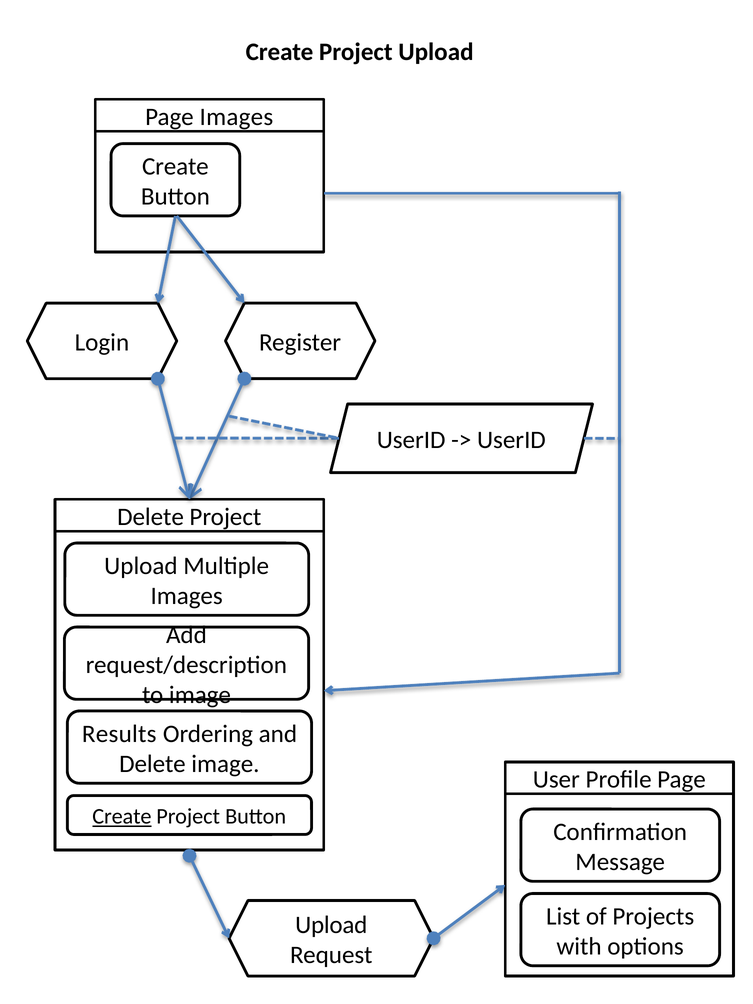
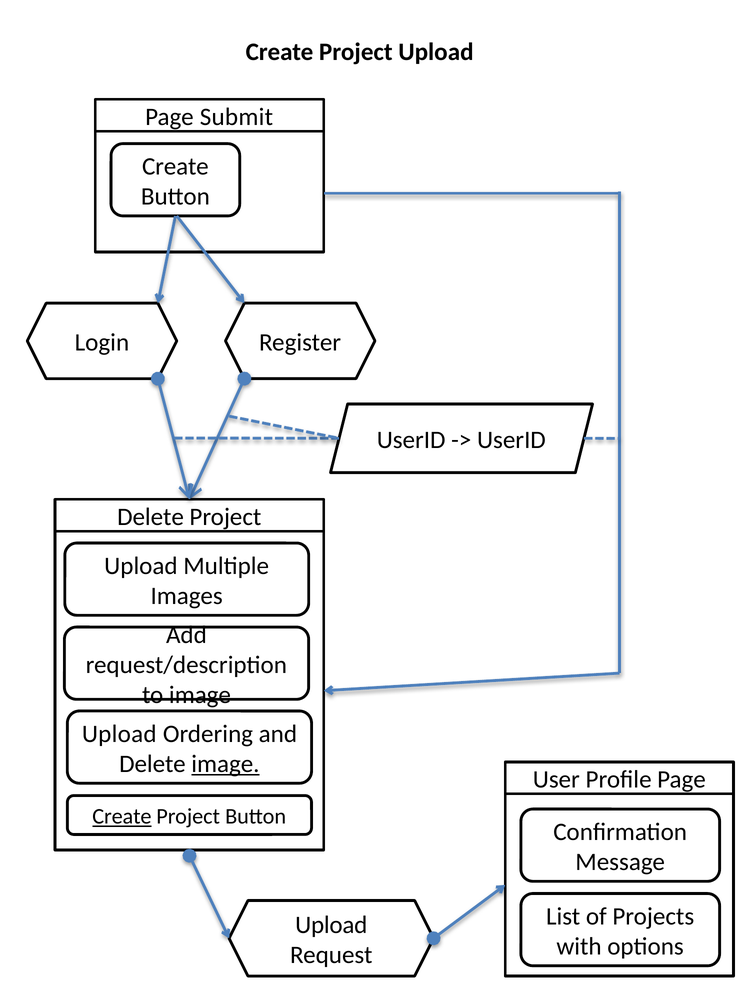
Page Images: Images -> Submit (236, 117)
Results: Results -> Upload (119, 734)
image underline: none -> present (225, 764)
